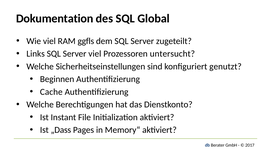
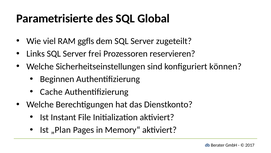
Dokumentation: Dokumentation -> Parametrisierte (55, 18)
Server viel: viel -> frei (95, 54)
untersucht: untersucht -> reservieren (172, 54)
genutzt: genutzt -> können (225, 66)
„Dass: „Dass -> „Plan (61, 129)
